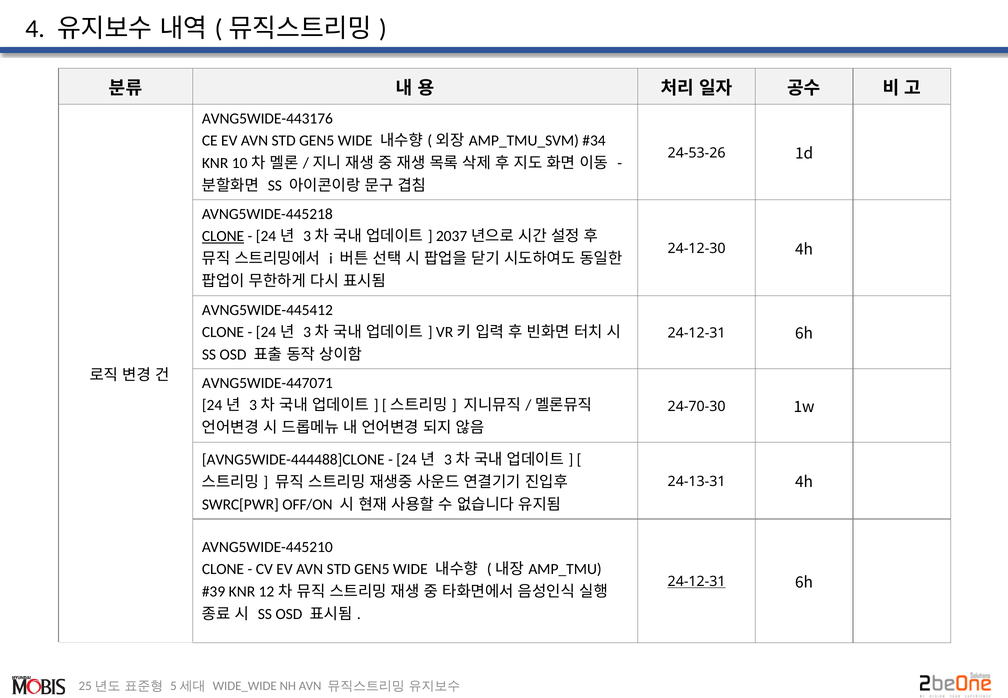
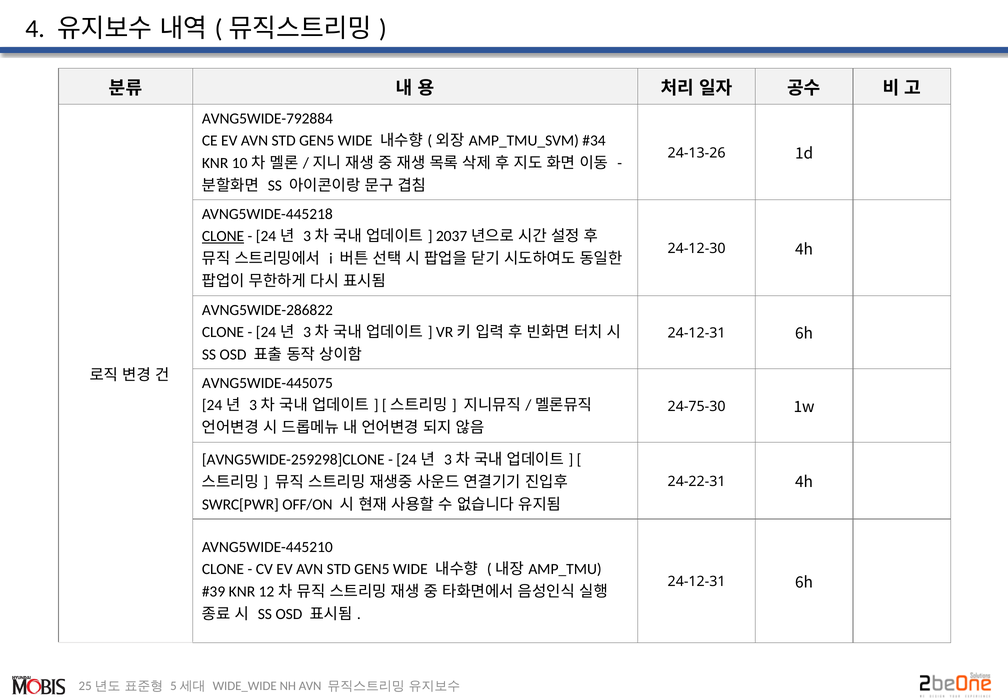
AVNG5WIDE-443176: AVNG5WIDE-443176 -> AVNG5WIDE-792884 (267, 118)
24-53-26: 24-53-26 -> 24-13-26 (697, 153)
AVNG5WIDE-445412: AVNG5WIDE-445412 -> AVNG5WIDE-286822 (267, 310)
AVNG5WIDE-447071: AVNG5WIDE-447071 -> AVNG5WIDE-445075 (267, 383)
24-70-30: 24-70-30 -> 24-75-30 (697, 406)
AVNG5WIDE-444488]CLONE: AVNG5WIDE-444488]CLONE -> AVNG5WIDE-259298]CLONE (293, 460)
24-13-31: 24-13-31 -> 24-22-31 (697, 481)
24-12-31 underline: present -> none (697, 581)
